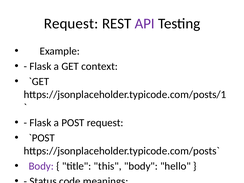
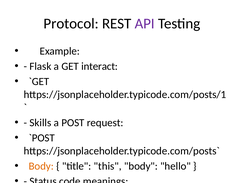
Request: Request -> Protocol (71, 24)
context: context -> interact (100, 66)
Flask: Flask -> Skills (40, 123)
Body colour: purple -> orange (41, 166)
